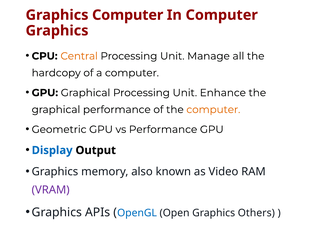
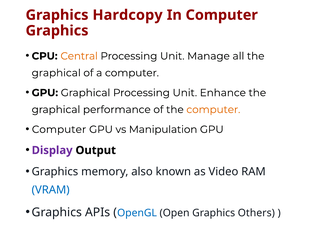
Graphics Computer: Computer -> Hardcopy (128, 15)
hardcopy: hardcopy -> graphical (56, 73)
Geometric: Geometric -> Computer (59, 129)
vs Performance: Performance -> Manipulation (163, 129)
Display colour: blue -> purple (52, 150)
VRAM colour: purple -> blue (51, 190)
